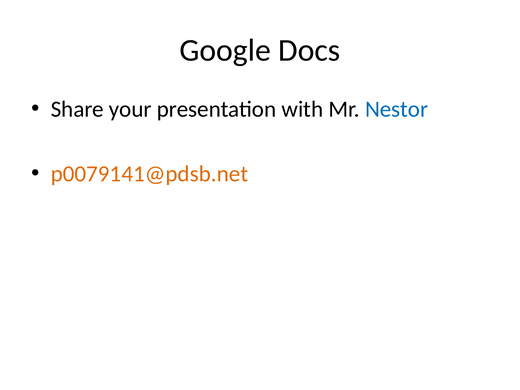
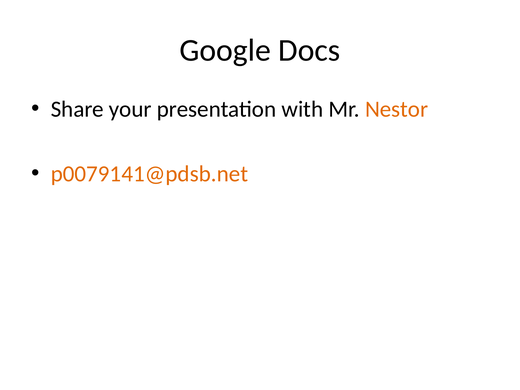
Nestor colour: blue -> orange (397, 109)
